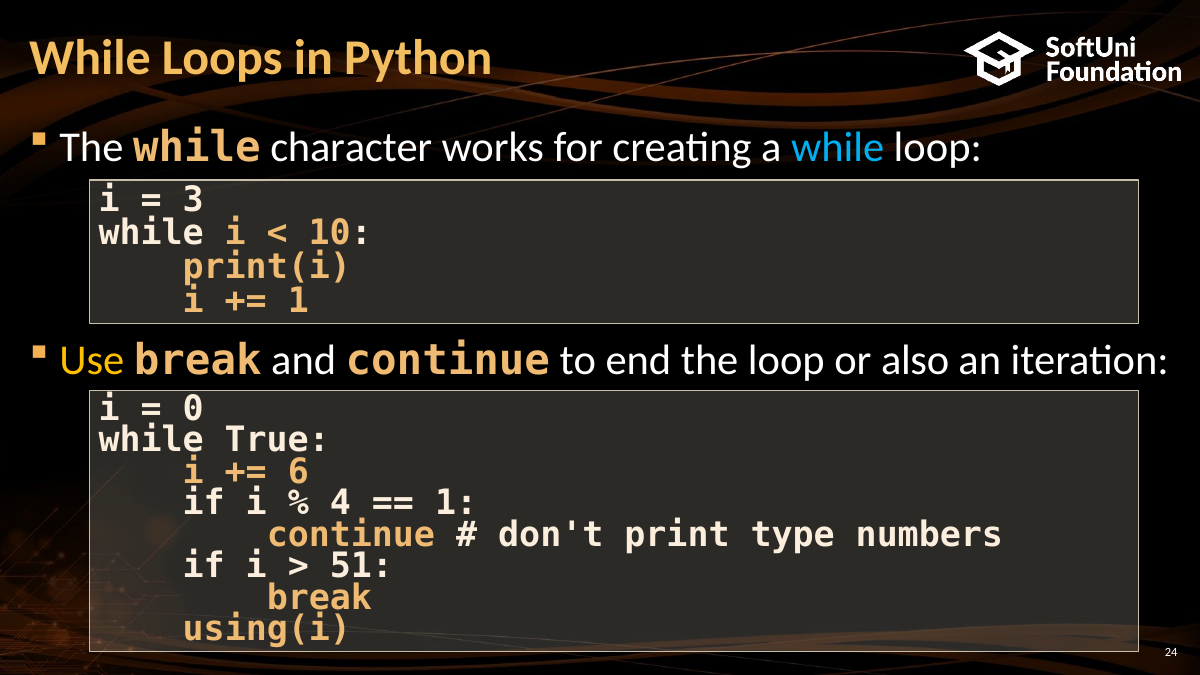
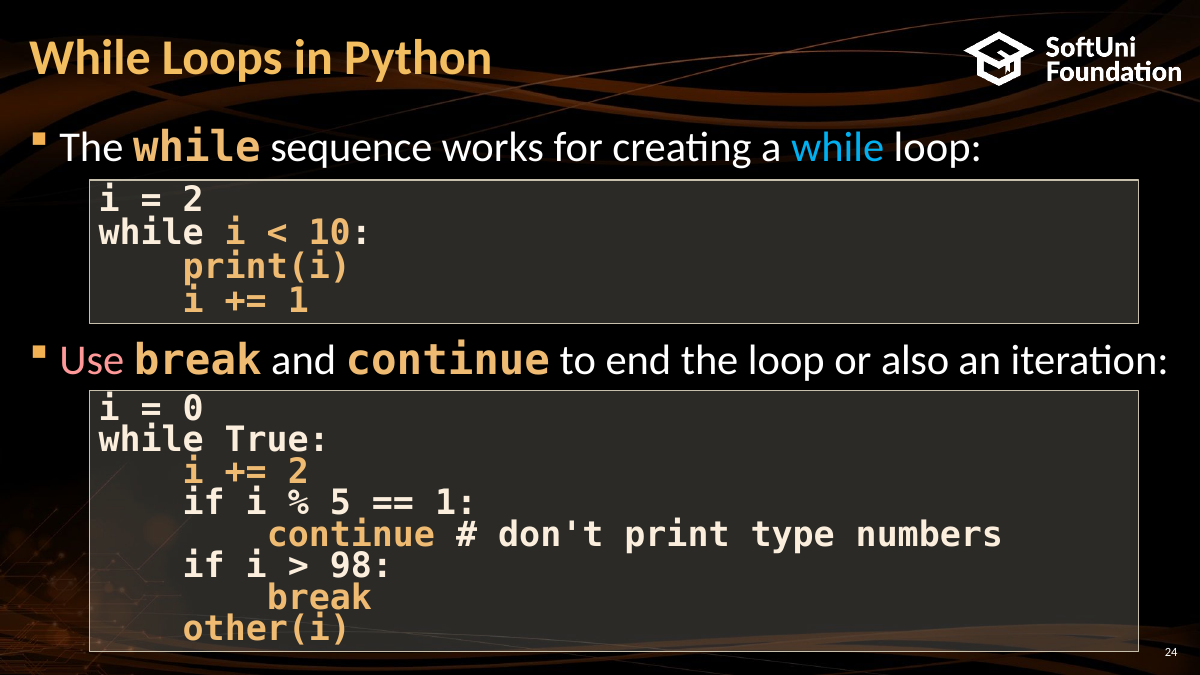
character: character -> sequence (351, 148)
3: 3 -> 2 (193, 200)
Use colour: yellow -> pink (92, 361)
6: 6 -> 2 (298, 472)
4: 4 -> 5 (340, 503)
51: 51 -> 98 (361, 567)
using(i: using(i -> other(i (267, 630)
